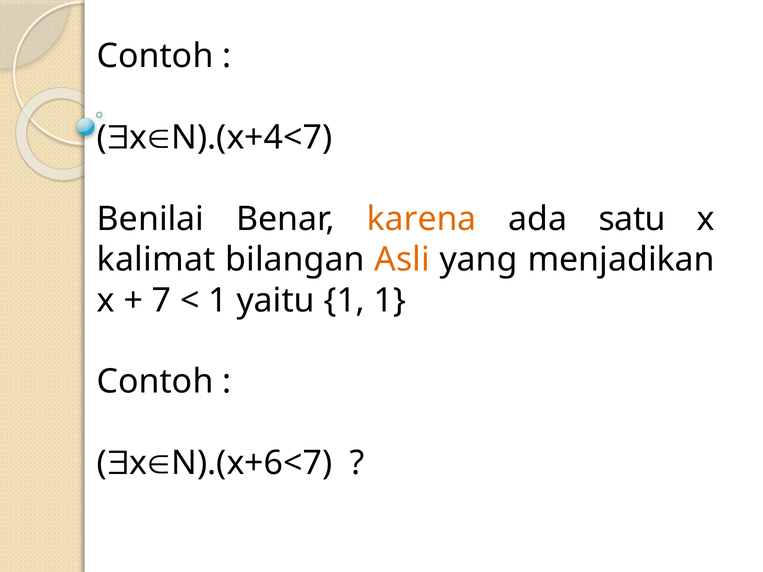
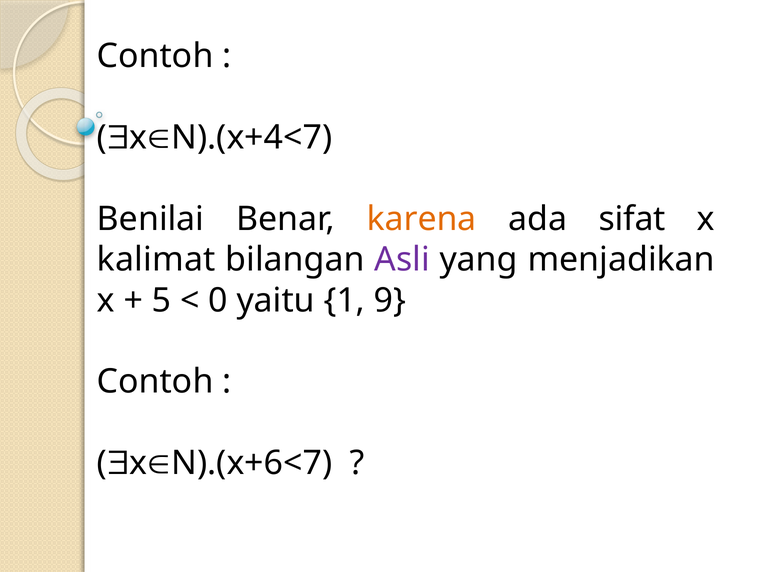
satu: satu -> sifat (632, 219)
Asli colour: orange -> purple (402, 260)
7: 7 -> 5 (162, 300)
1: 1 -> 0 (218, 300)
1 1: 1 -> 9 (390, 300)
